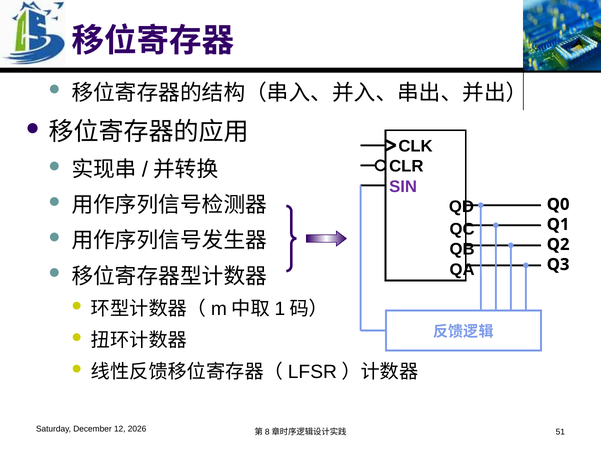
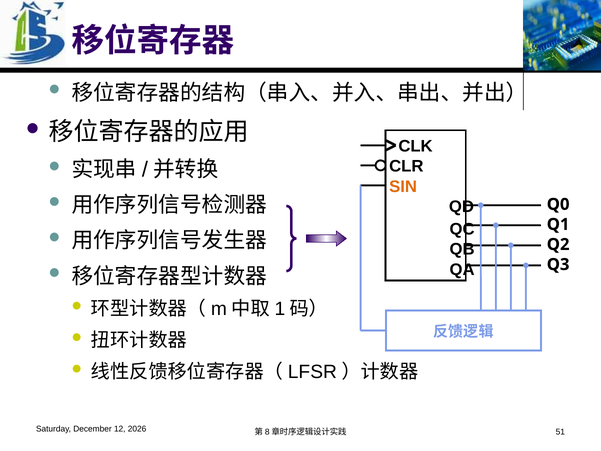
SIN colour: purple -> orange (403, 186)
